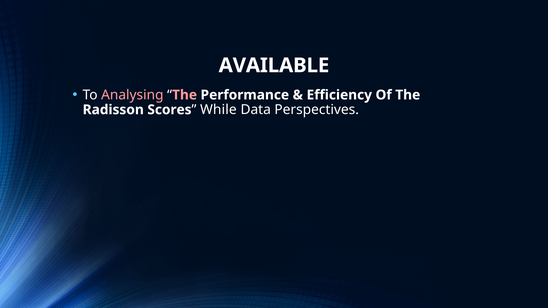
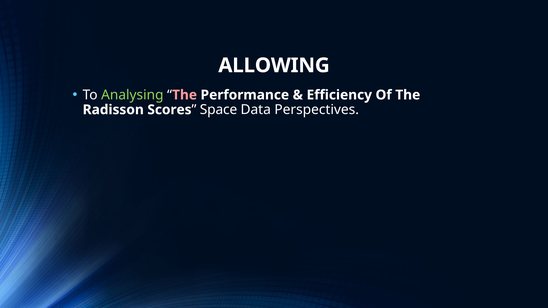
AVAILABLE: AVAILABLE -> ALLOWING (274, 65)
Analysing colour: pink -> light green (132, 95)
While: While -> Space (219, 110)
